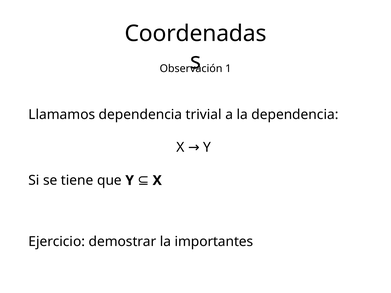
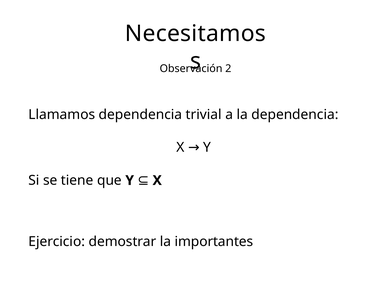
Coordenadas: Coordenadas -> Necesitamos (195, 34)
1: 1 -> 2 (228, 69)
